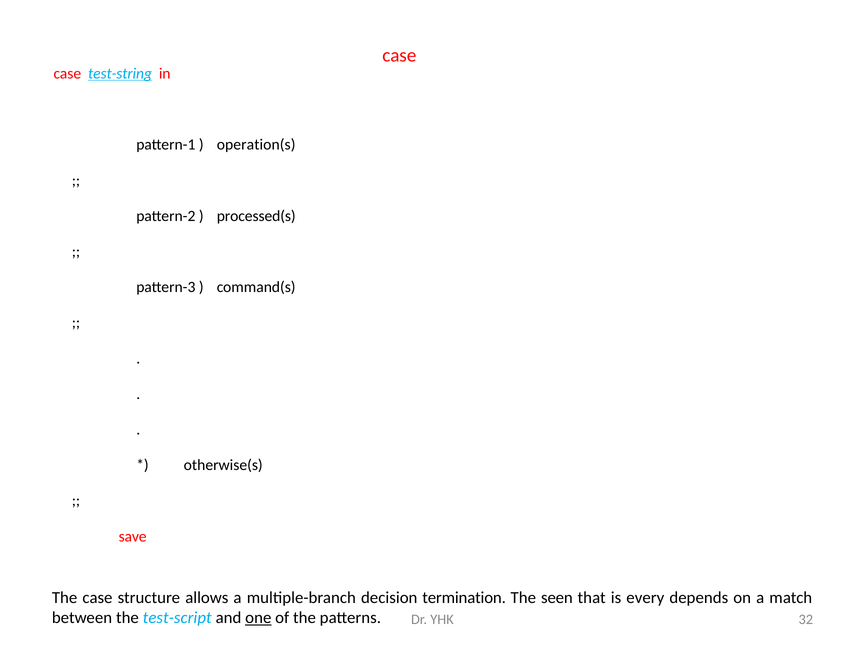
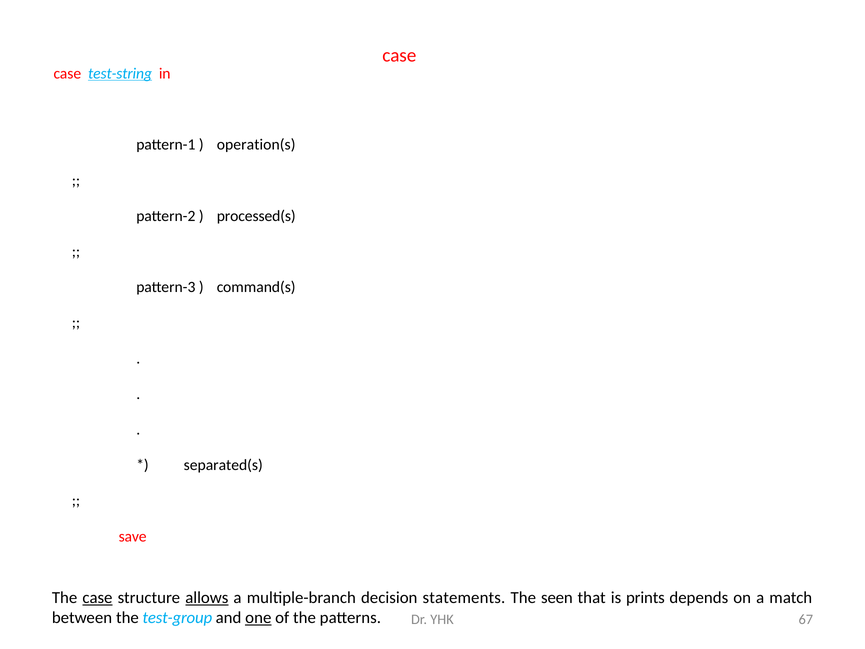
otherwise(s: otherwise(s -> separated(s (223, 465)
case underline: none -> present (97, 597)
allows underline: none -> present (207, 597)
termination: termination -> statements (464, 597)
every: every -> prints (645, 597)
test-script: test-script -> test-group (177, 618)
32: 32 -> 67 (806, 619)
